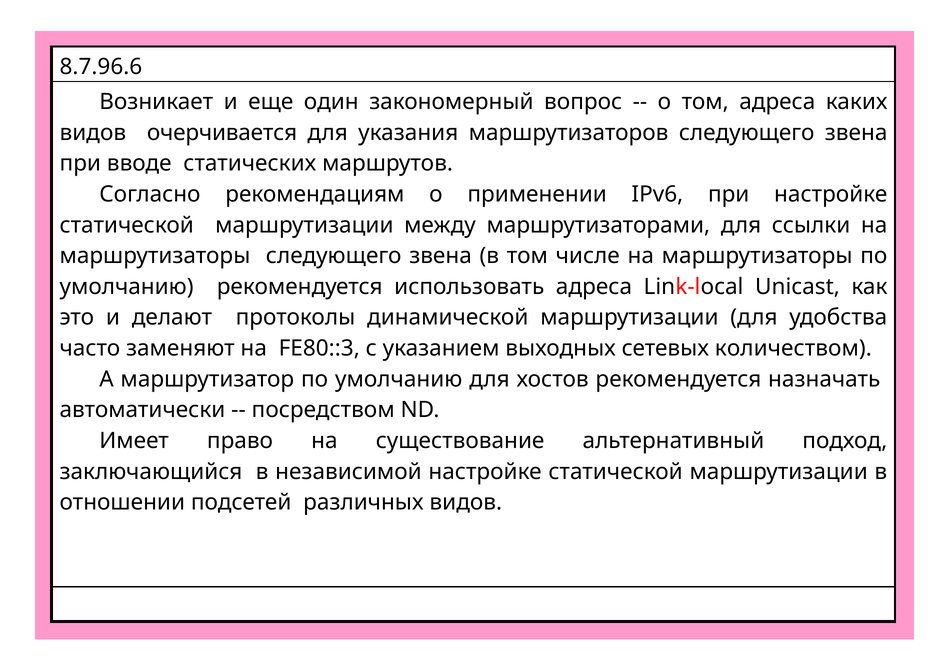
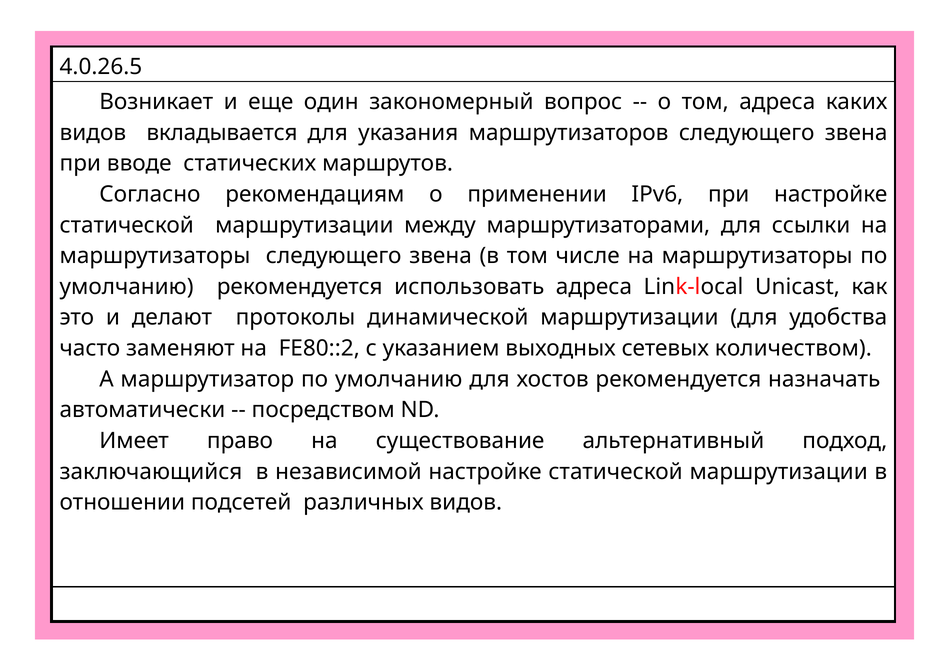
8.7.96.6: 8.7.96.6 -> 4.0.26.5 (101, 67)
очерчивается: очерчивается -> вкладывается (222, 133)
FE80::3: FE80::3 -> FE80::2 (319, 348)
